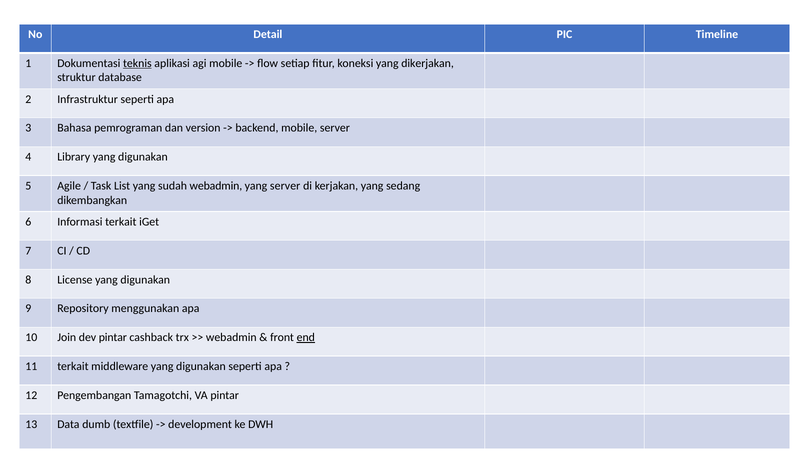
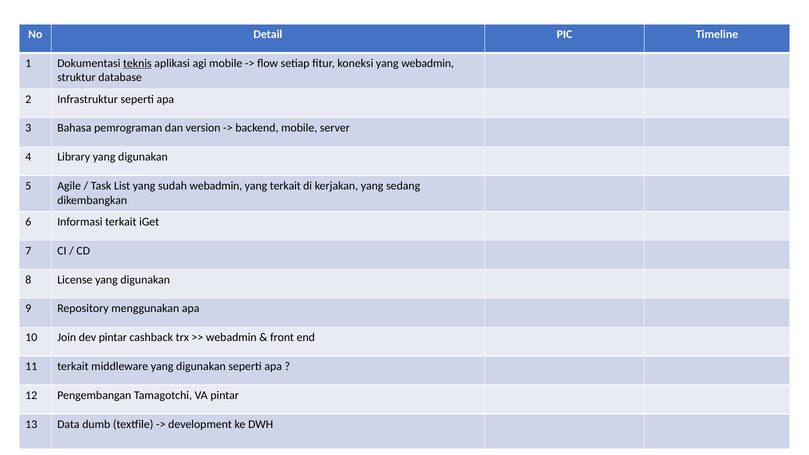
yang dikerjakan: dikerjakan -> webadmin (428, 63)
yang server: server -> terkait (285, 186)
end underline: present -> none (306, 338)
